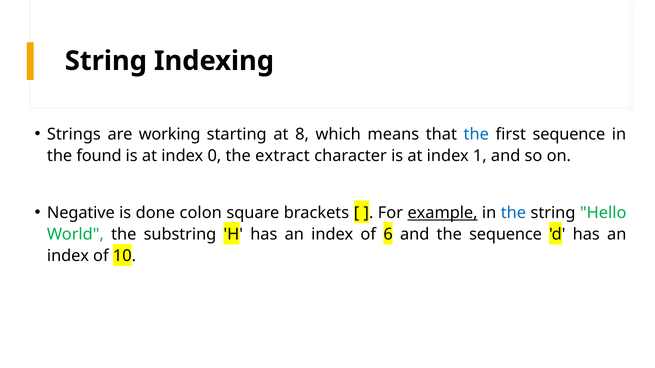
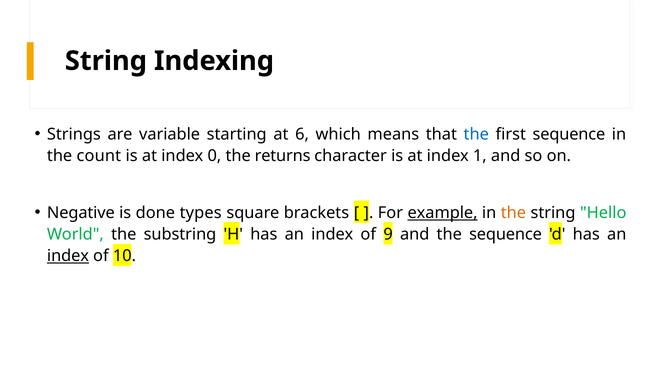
working: working -> variable (170, 135)
8: 8 -> 6 (302, 135)
found: found -> count (99, 156)
extract: extract -> returns (283, 156)
colon: colon -> types (201, 213)
the colour: blue -> orange (513, 213)
6: 6 -> 9 (388, 235)
index underline: none -> present (68, 256)
